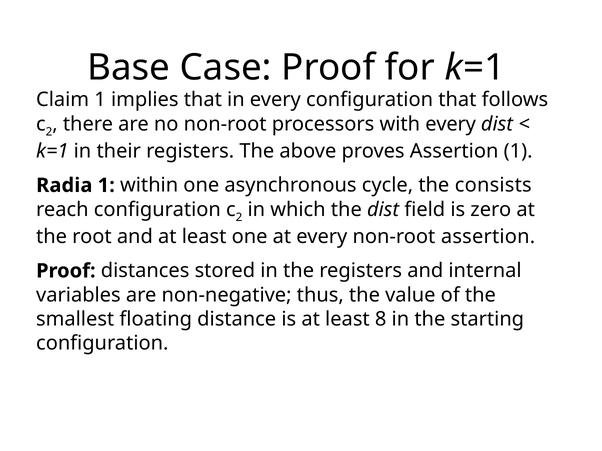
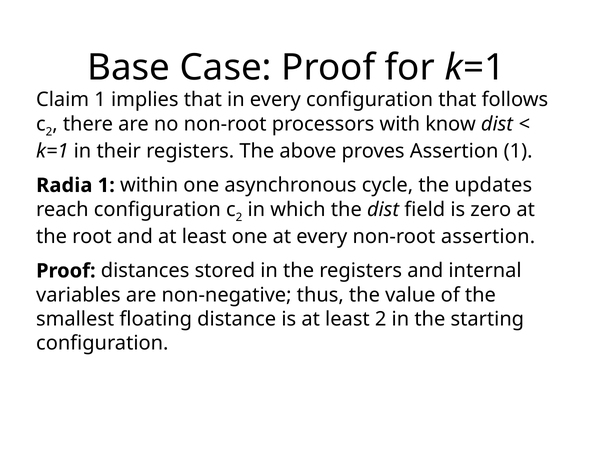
with every: every -> know (451, 124)
consists: consists -> updates (493, 186)
least 8: 8 -> 2 (381, 319)
